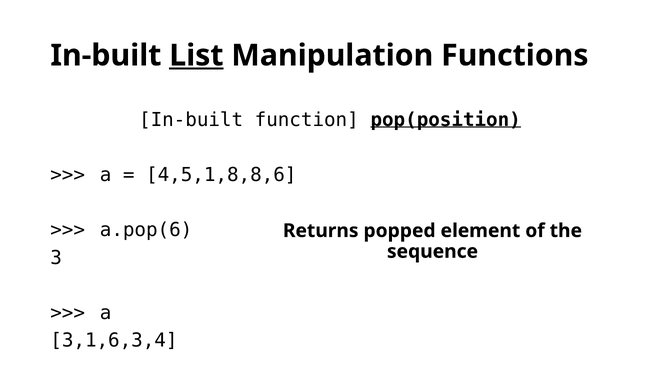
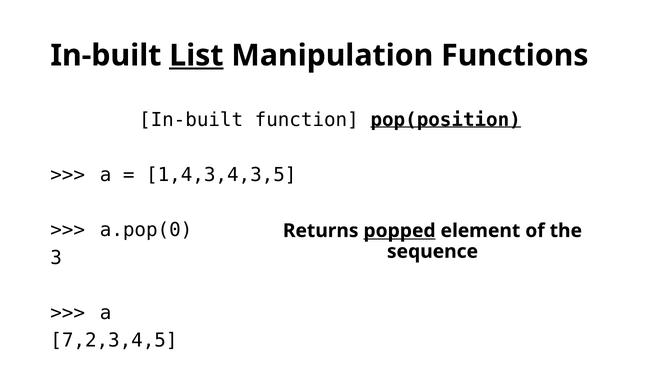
4,5,1,8,8,6: 4,5,1,8,8,6 -> 1,4,3,4,3,5 (221, 175)
a.pop(6: a.pop(6 -> a.pop(0 (146, 230)
popped underline: none -> present (400, 231)
3,1,6,3,4: 3,1,6,3,4 -> 7,2,3,4,5 (114, 341)
